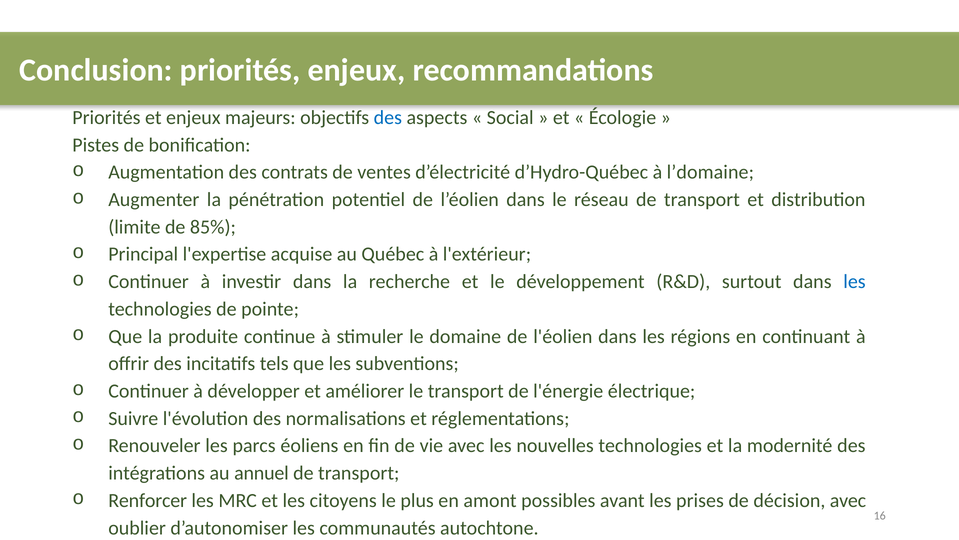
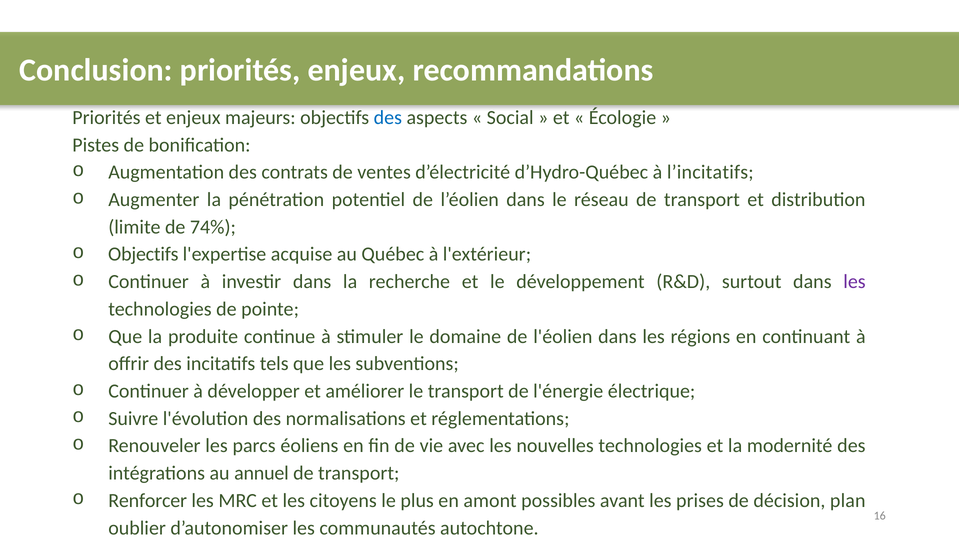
l’domaine: l’domaine -> l’incitatifs (710, 172)
85%: 85% -> 74% (213, 227)
Principal: Principal -> Objectifs (143, 254)
les colour: blue -> purple (854, 281)
décision avec: avec -> plan (848, 500)
